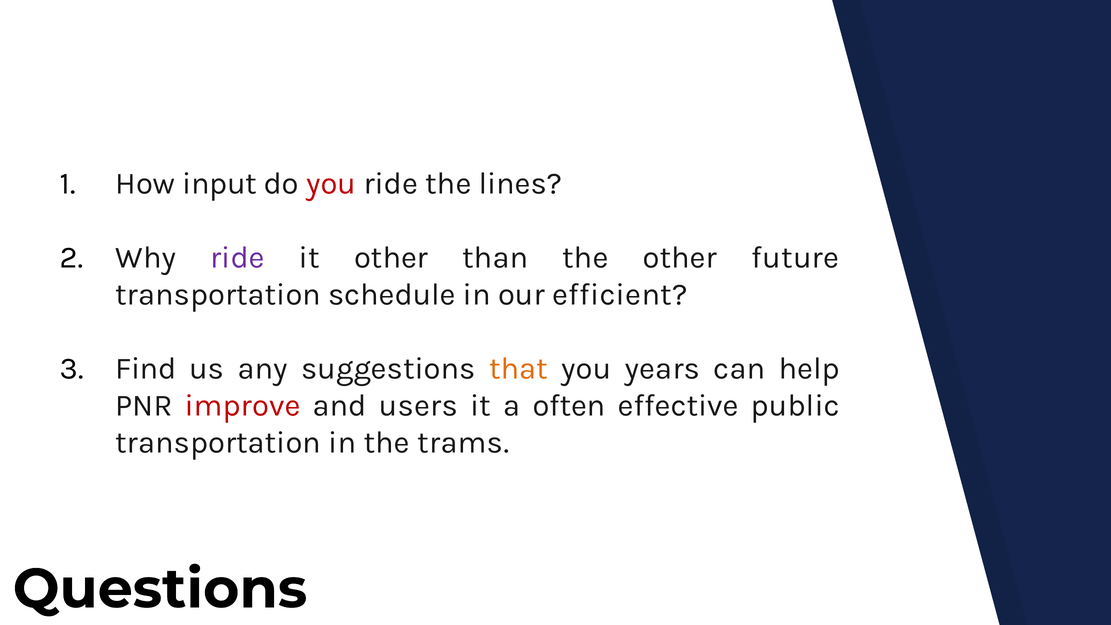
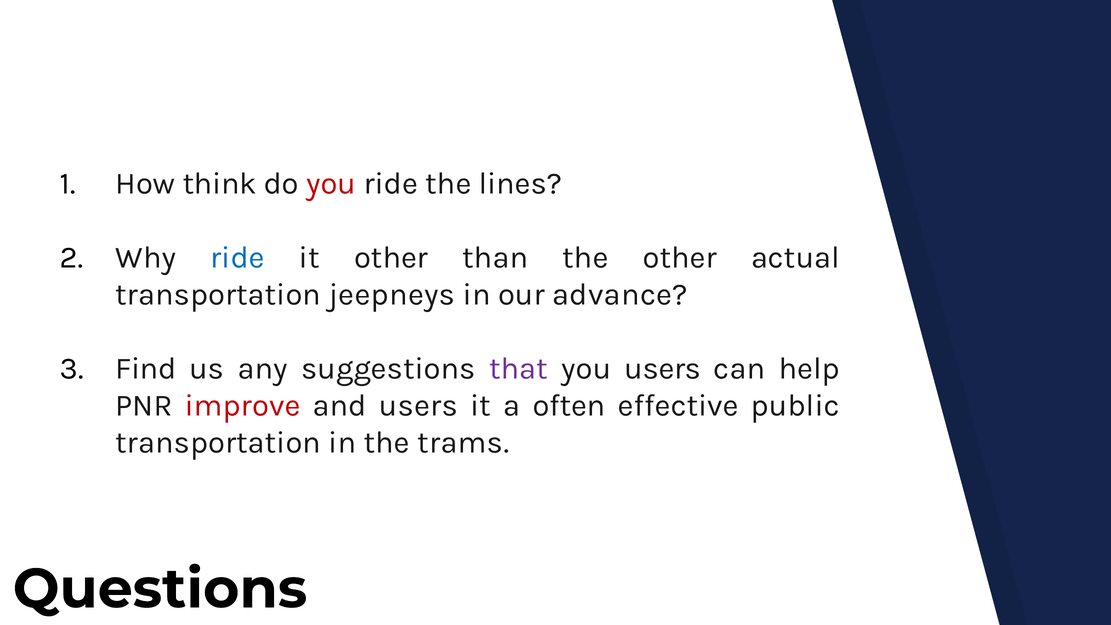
input: input -> think (220, 183)
ride colour: purple -> blue (238, 257)
future: future -> actual (795, 257)
schedule: schedule -> jeepneys (392, 295)
efficient: efficient -> advance (620, 295)
that colour: orange -> purple (519, 369)
you years: years -> users (663, 369)
